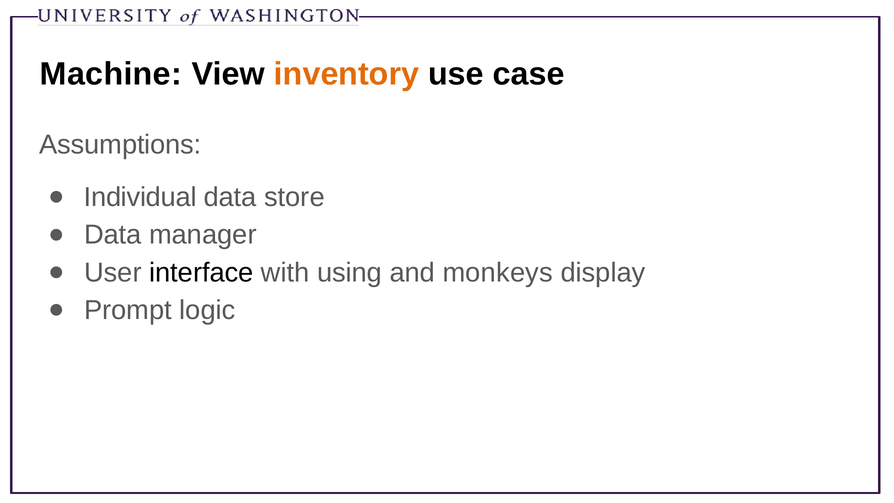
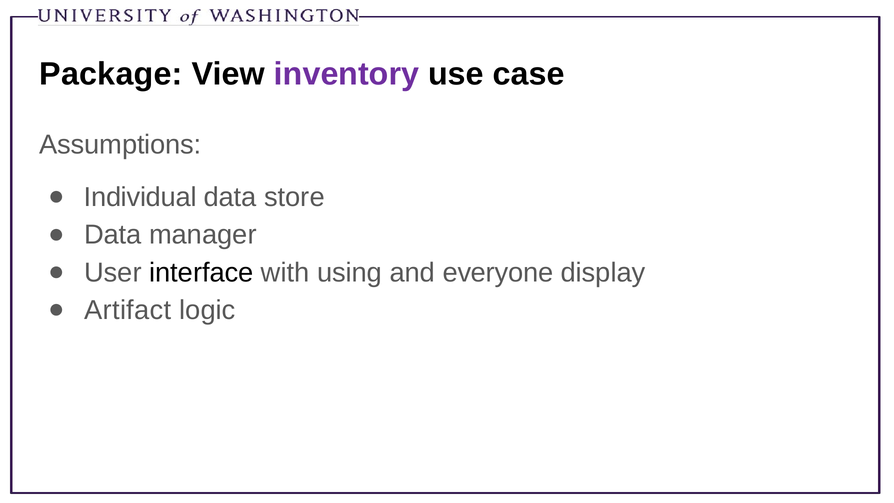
Machine: Machine -> Package (111, 74)
inventory colour: orange -> purple (347, 74)
monkeys: monkeys -> everyone (498, 273)
Prompt: Prompt -> Artifact (128, 310)
